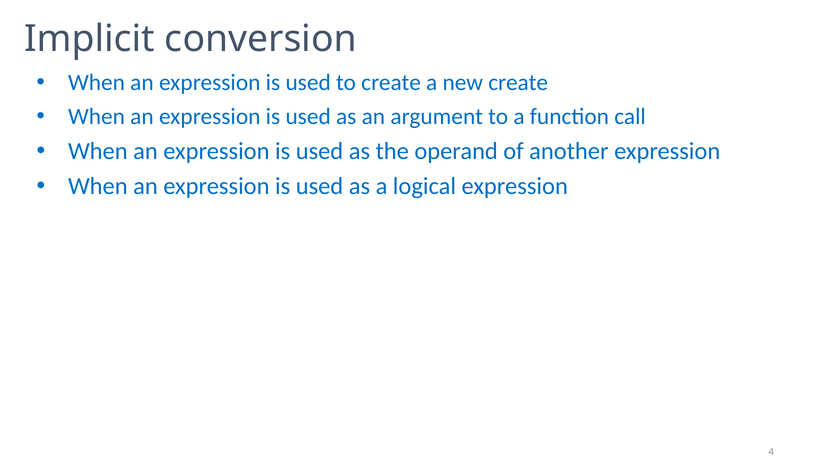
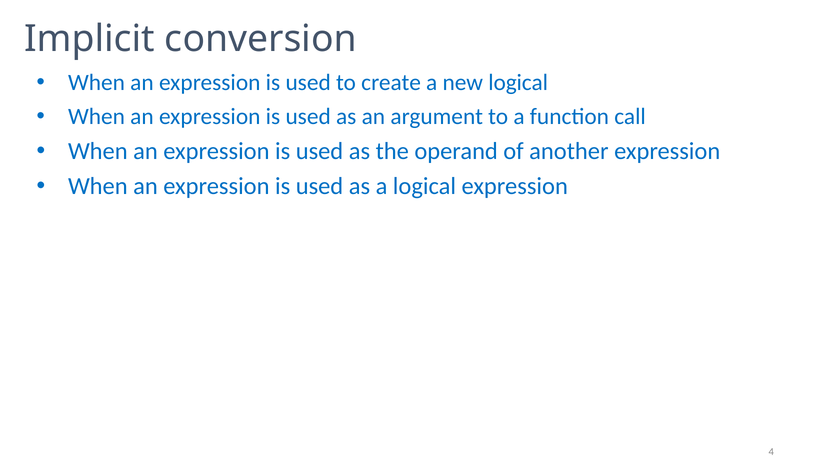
new create: create -> logical (518, 82)
